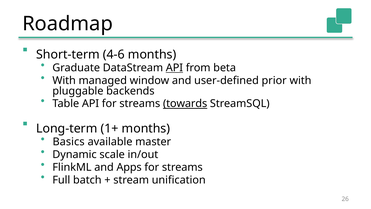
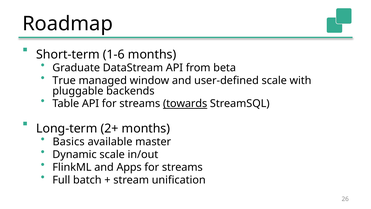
4-6: 4-6 -> 1-6 (114, 55)
API underline: present -> none (174, 68)
With: With -> True (64, 80)
user-defined prior: prior -> scale (274, 80)
1+: 1+ -> 2+ (110, 128)
